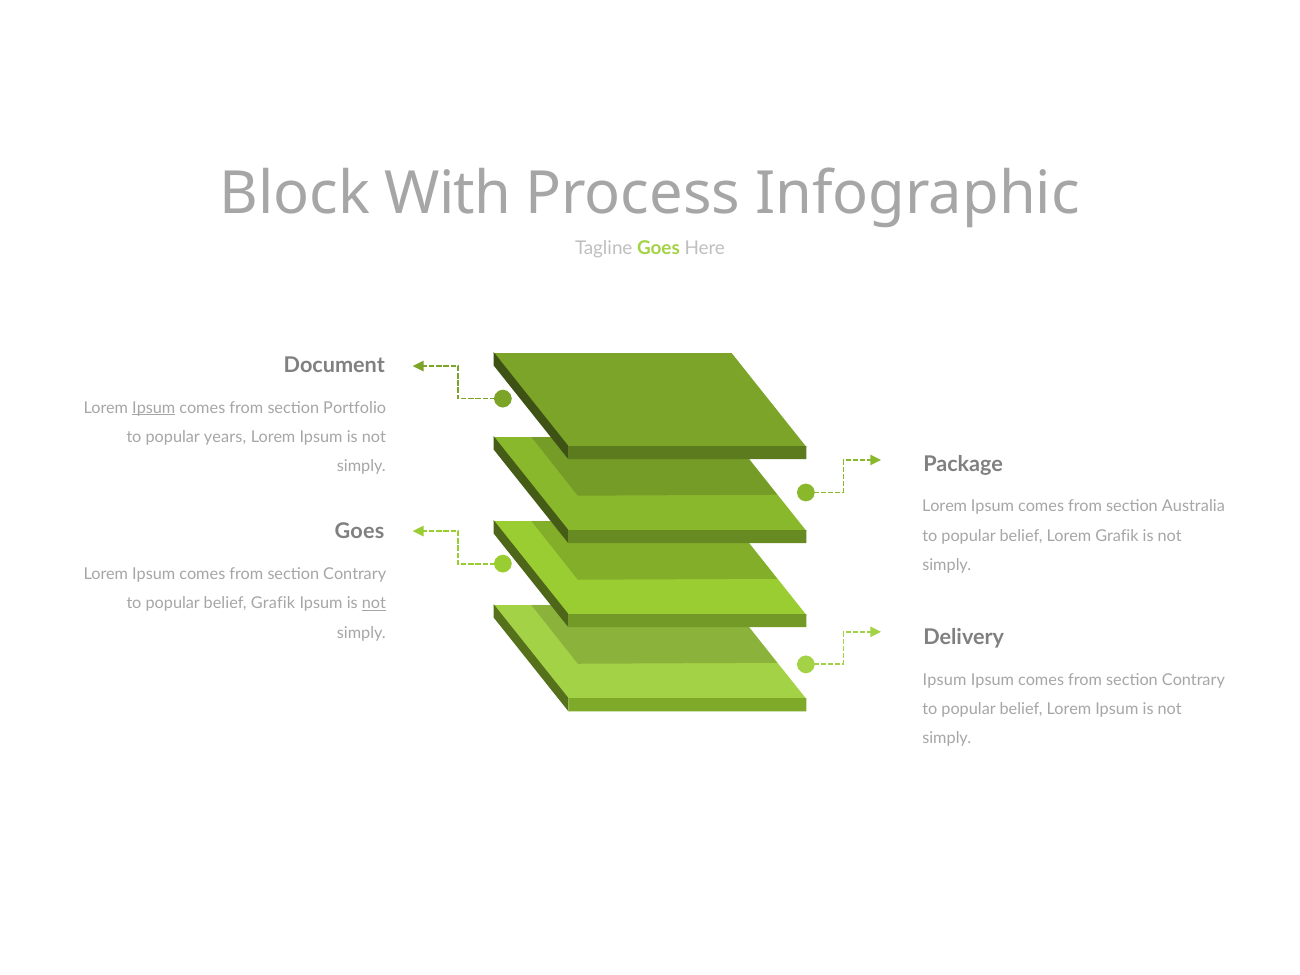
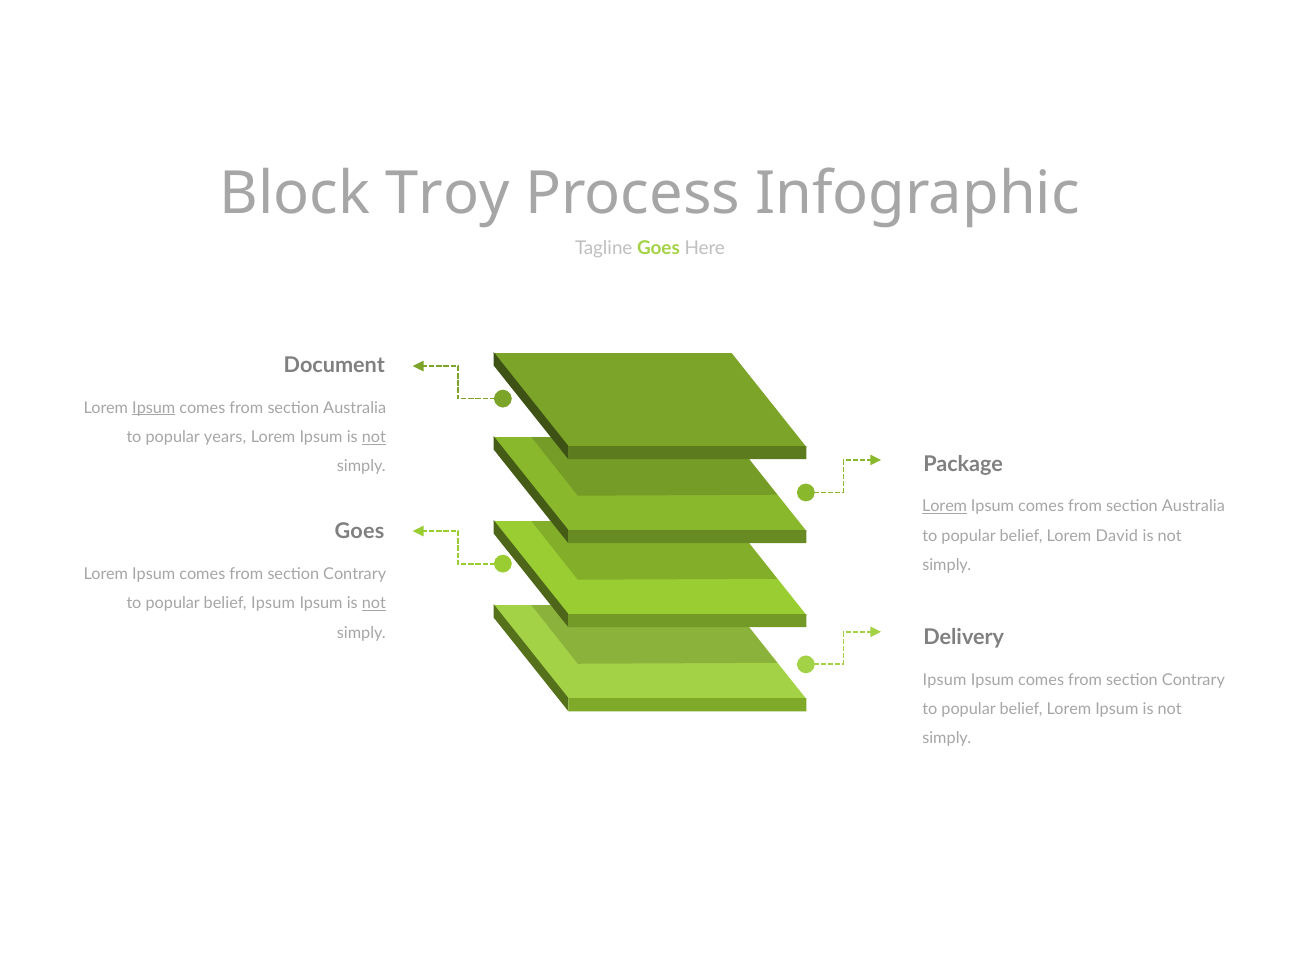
With: With -> Troy (448, 194)
Portfolio: Portfolio -> Australia (355, 408)
not underline: none -> present (374, 437)
Lorem underline: none -> present (945, 506)
Lorem Grafik: Grafik -> David (1117, 536)
belief Grafik: Grafik -> Ipsum (273, 603)
